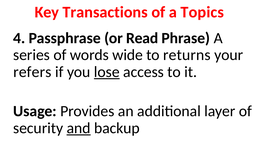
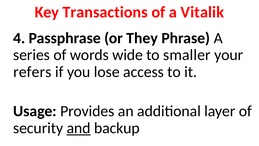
Topics: Topics -> Vitalik (202, 12)
Read: Read -> They (142, 38)
returns: returns -> smaller (187, 55)
lose underline: present -> none (107, 72)
